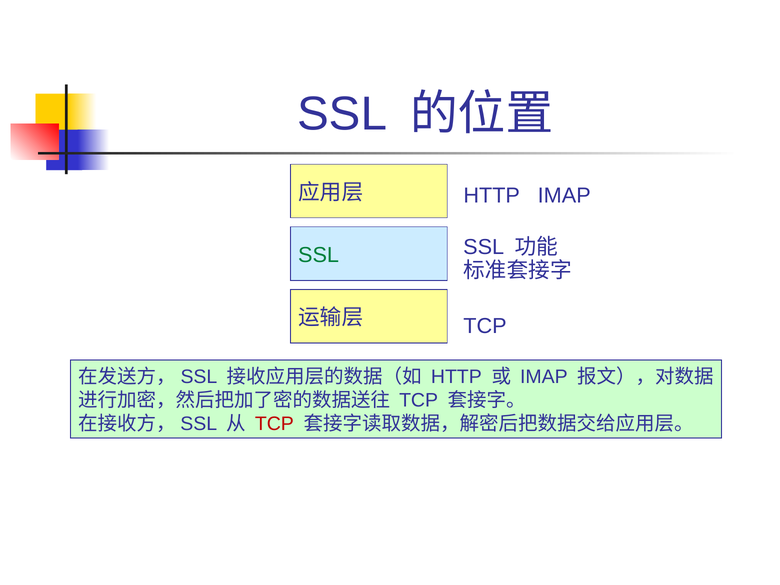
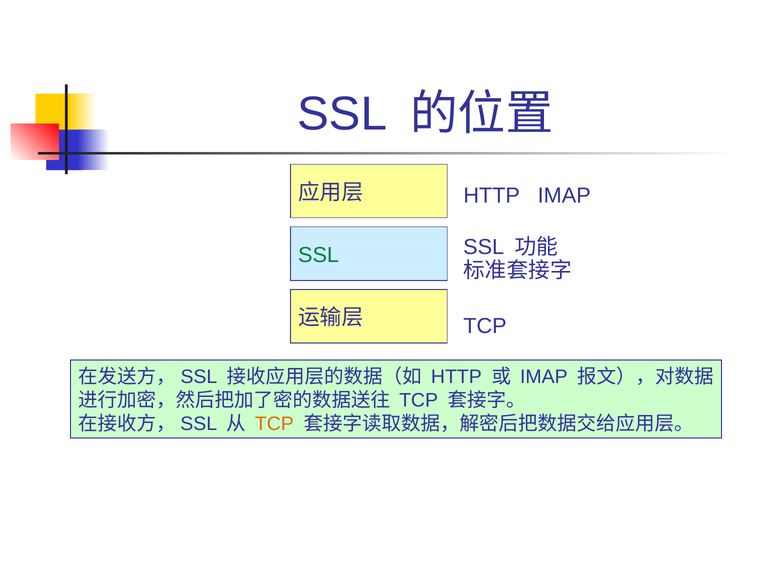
TCP colour: red -> orange (274, 424)
